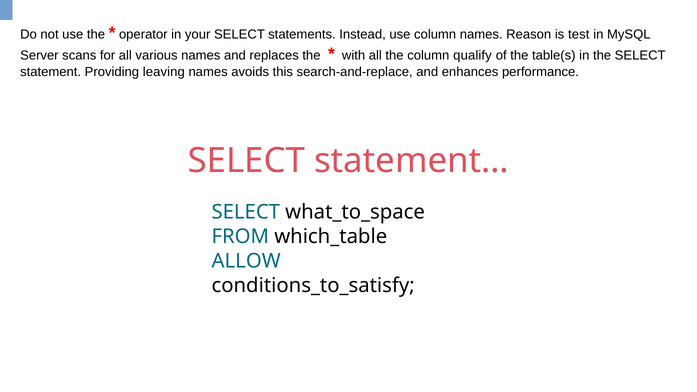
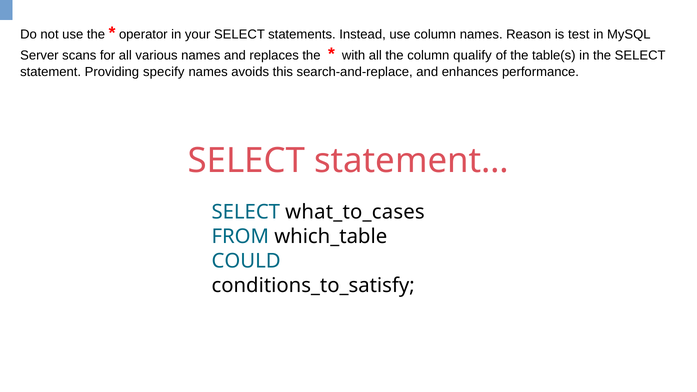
leaving: leaving -> specify (164, 72)
what_to_space: what_to_space -> what_to_cases (355, 212)
ALLOW: ALLOW -> COULD (246, 261)
